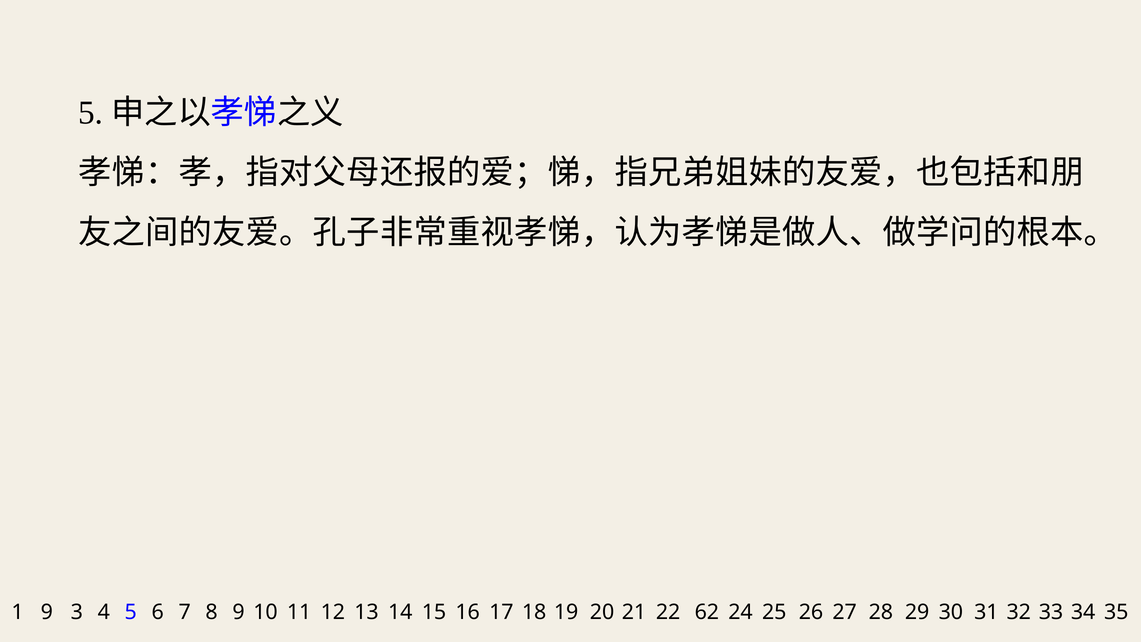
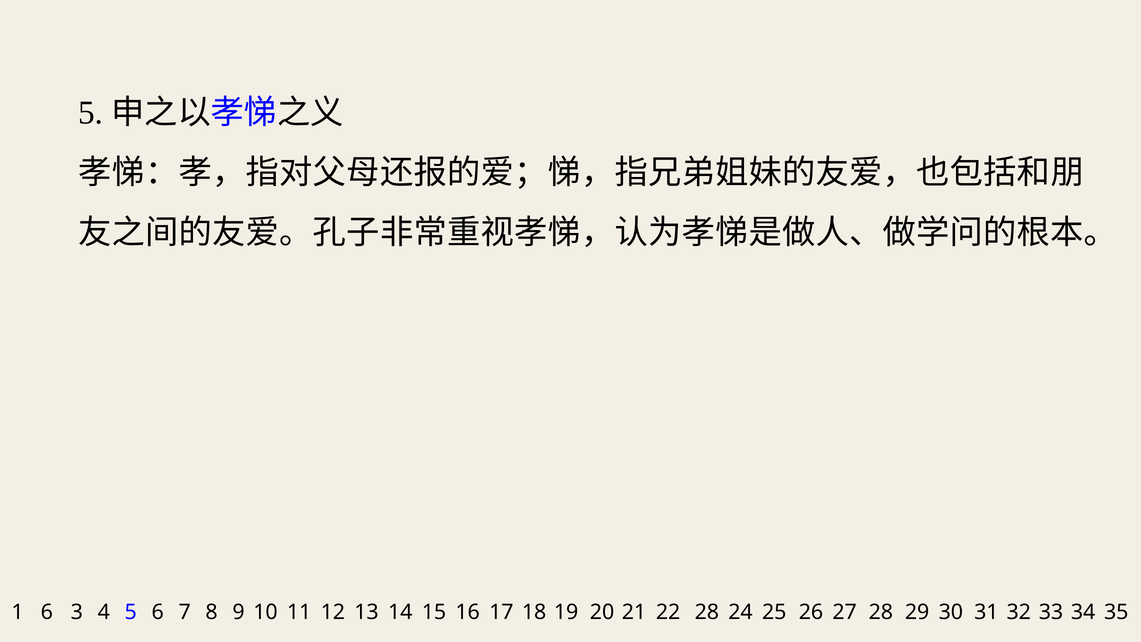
1 9: 9 -> 6 (47, 612)
20 62: 62 -> 28 (707, 612)
